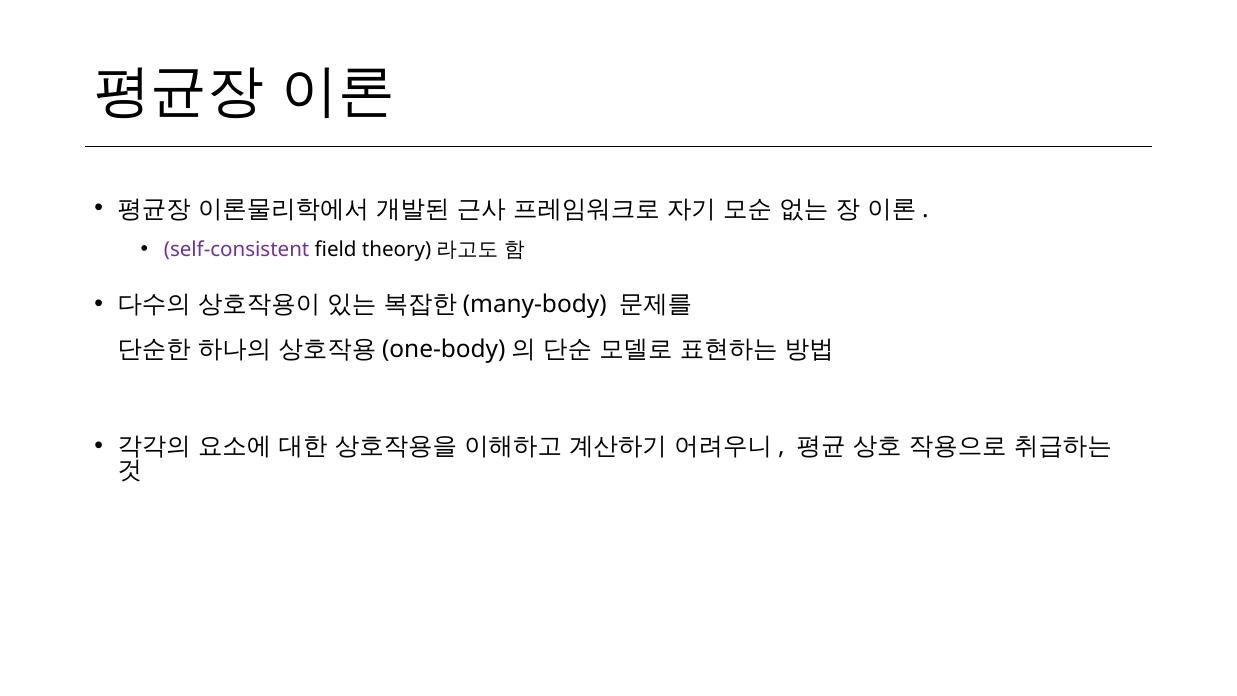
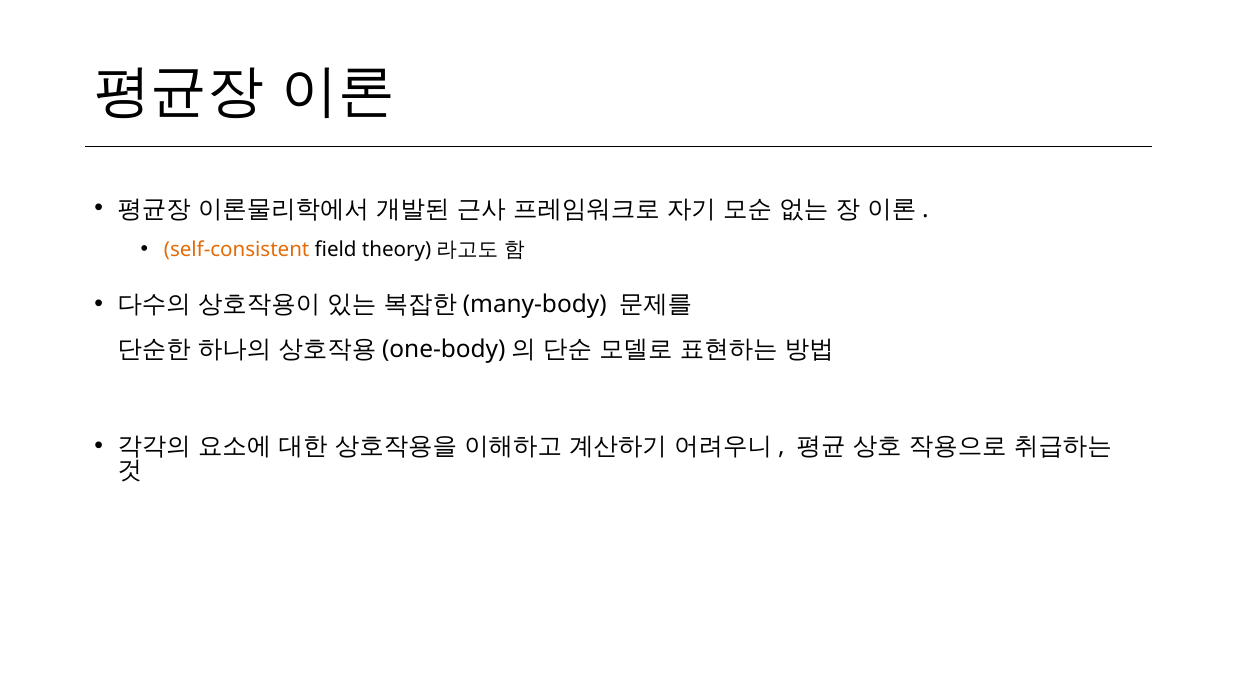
self-consistent colour: purple -> orange (237, 250)
